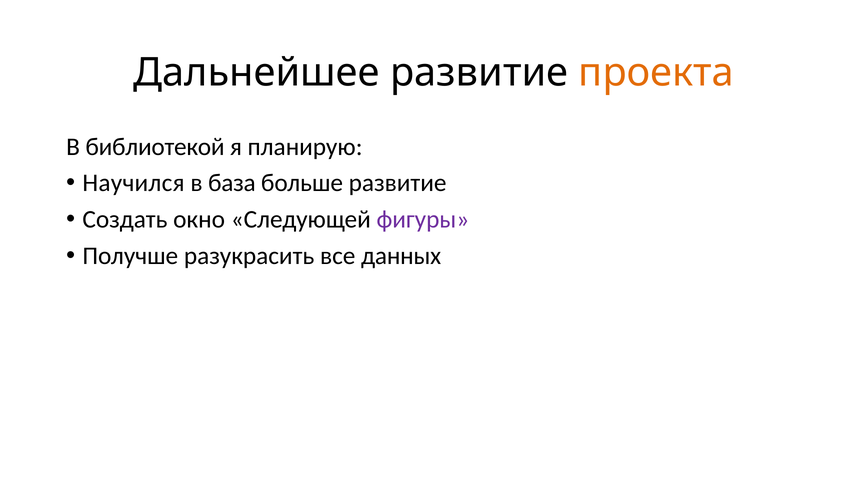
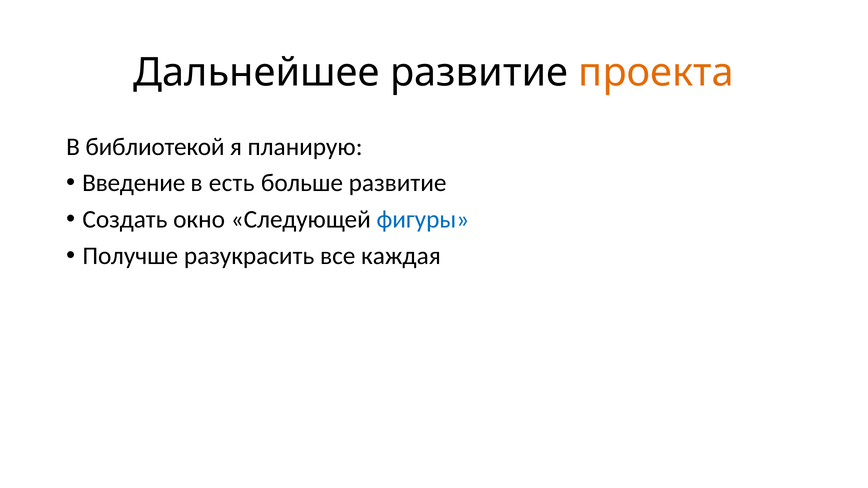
Научился: Научился -> Введение (134, 183)
база: база -> есть (232, 183)
фигуры colour: purple -> blue (423, 220)
данных: данных -> каждая (401, 256)
